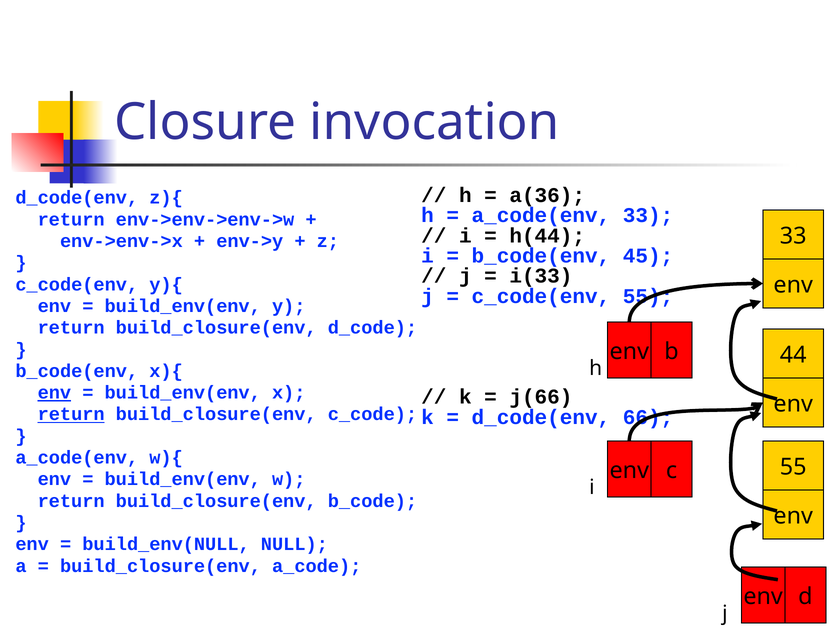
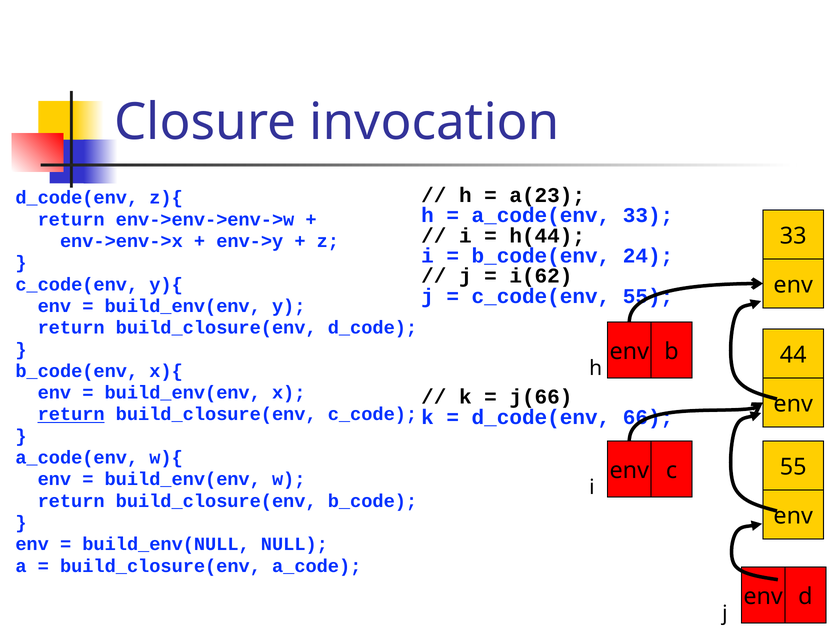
a(36: a(36 -> a(23 (547, 195)
45: 45 -> 24 (648, 256)
i(33: i(33 -> i(62 (541, 276)
env underline: present -> none (54, 393)
